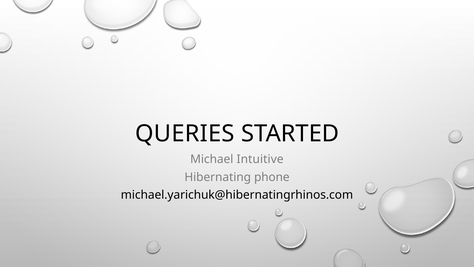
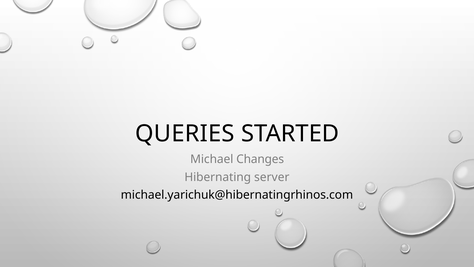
Intuitive: Intuitive -> Changes (260, 159)
phone: phone -> server (272, 177)
